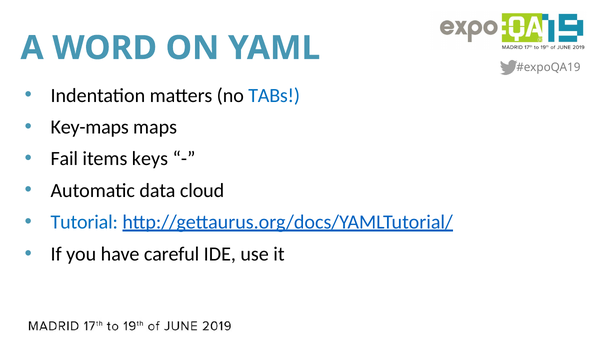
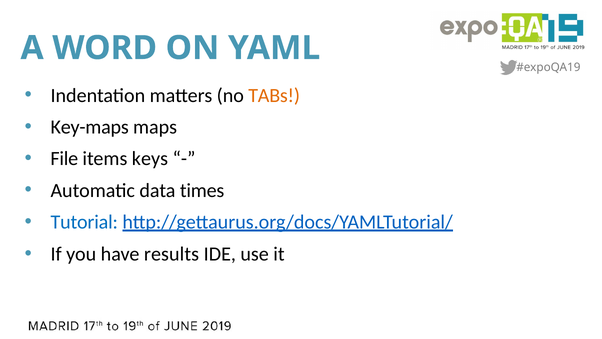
TABs colour: blue -> orange (274, 95)
Fail: Fail -> File (64, 159)
cloud: cloud -> times (202, 190)
careful: careful -> results (172, 254)
